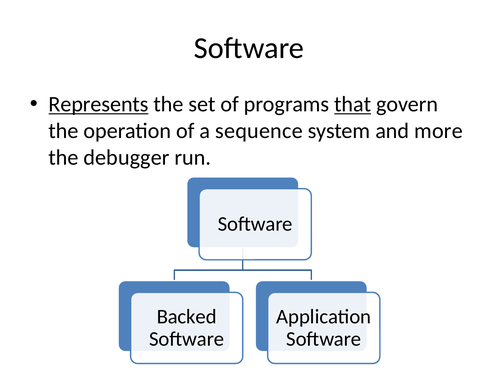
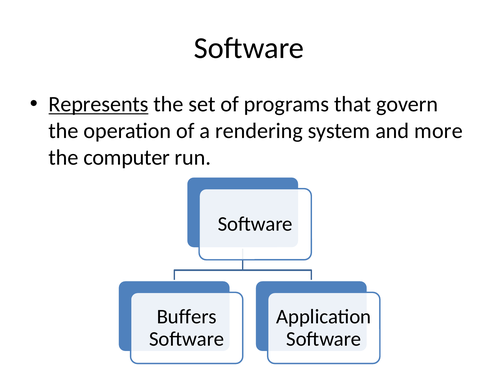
that underline: present -> none (353, 104)
sequence: sequence -> rendering (259, 131)
debugger: debugger -> computer (127, 158)
Backed: Backed -> Buffers (187, 317)
